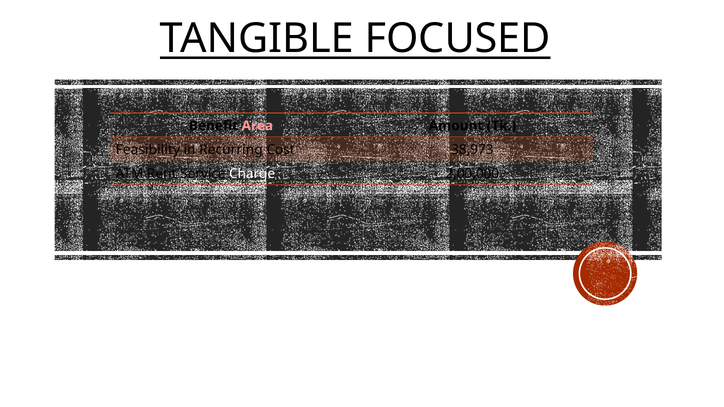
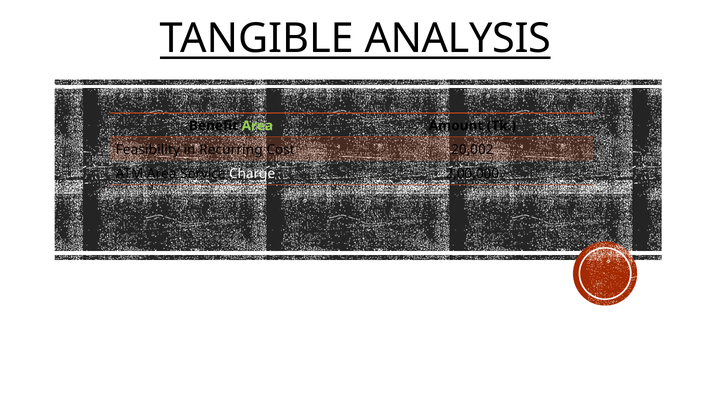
FOCUSED: FOCUSED -> ANALYSIS (458, 39)
Area colour: pink -> light green (257, 126)
38,973: 38,973 -> 20,002 (472, 150)
ATM Rent: Rent -> Area (162, 174)
